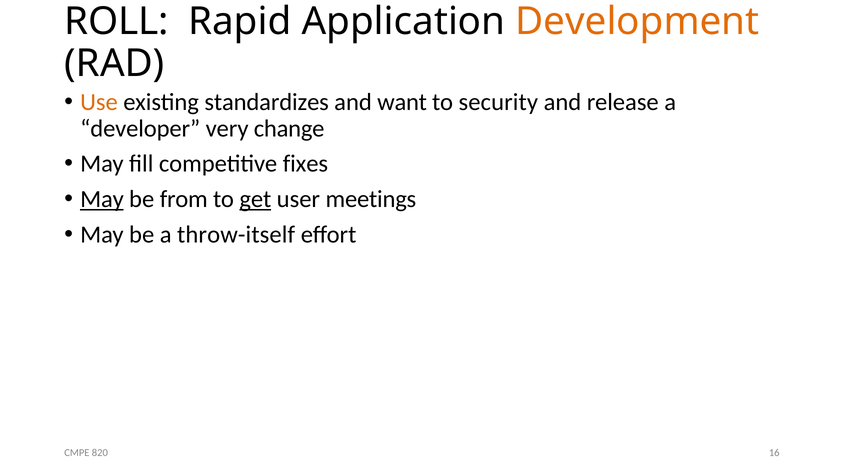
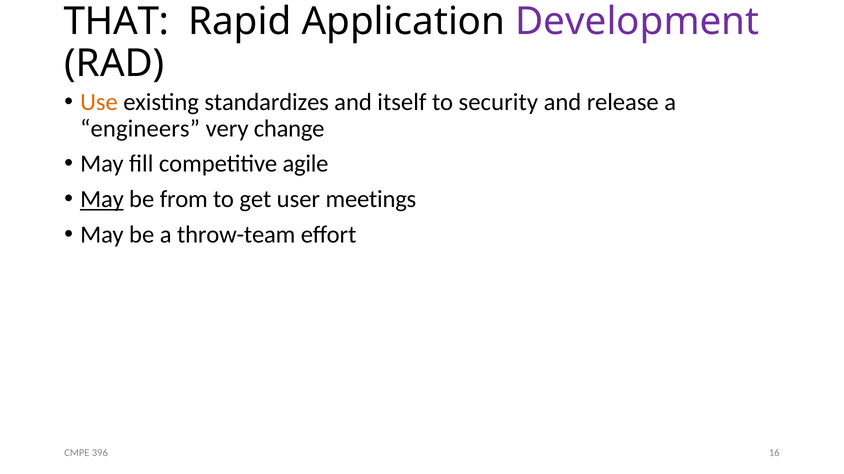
ROLL: ROLL -> THAT (116, 22)
Development colour: orange -> purple (637, 22)
want: want -> itself (402, 102)
developer: developer -> engineers (140, 129)
fixes: fixes -> agile (306, 164)
get underline: present -> none (255, 199)
throw-itself: throw-itself -> throw-team (236, 235)
820: 820 -> 396 (100, 453)
